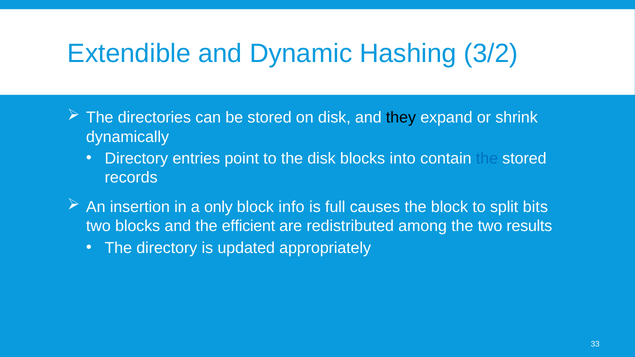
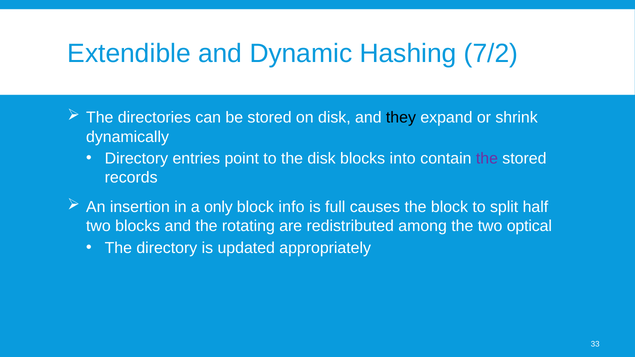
3/2: 3/2 -> 7/2 (491, 53)
the colour: blue -> purple (487, 159)
bits: bits -> half (535, 207)
efficient: efficient -> rotating (248, 226)
results: results -> optical (529, 226)
